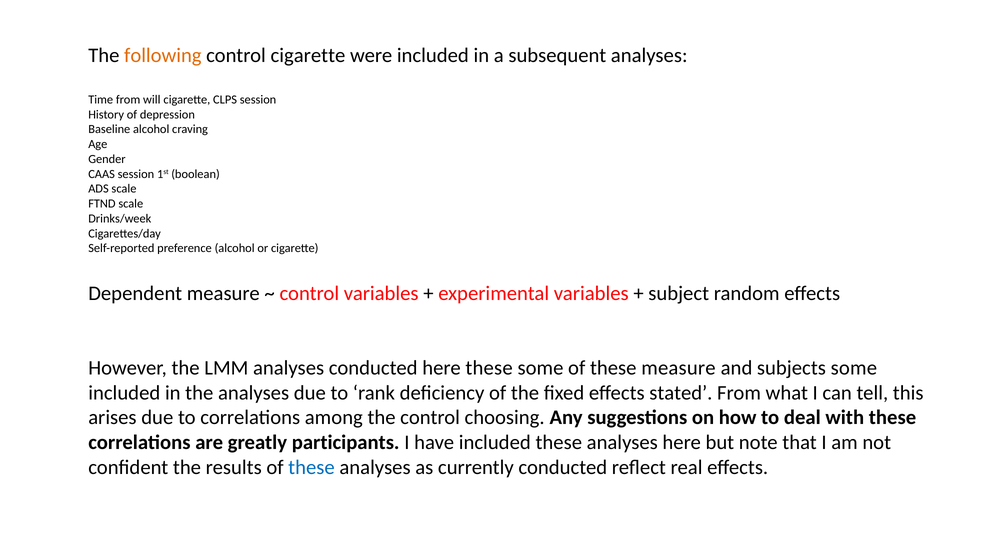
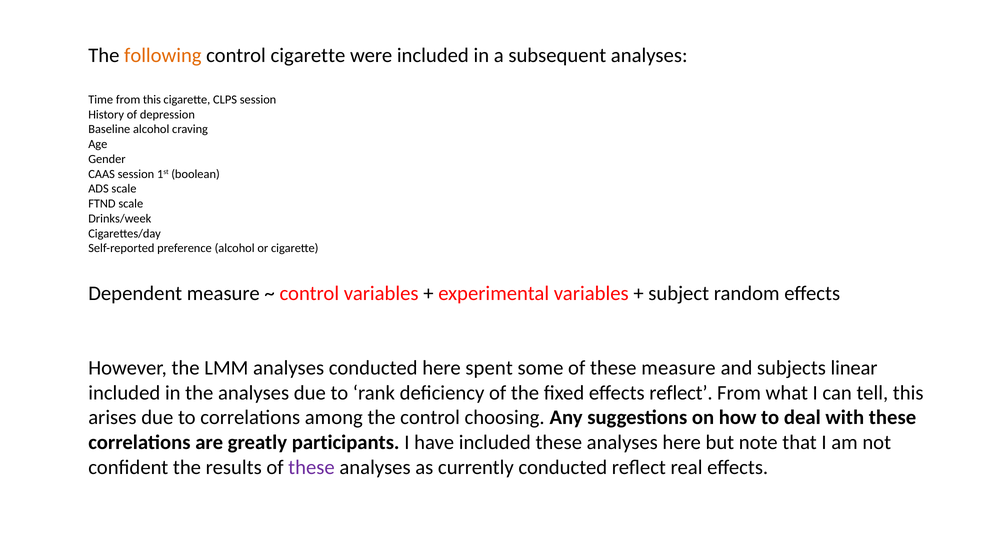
from will: will -> this (152, 100)
here these: these -> spent (489, 368)
subjects some: some -> linear (854, 368)
effects stated: stated -> reflect (681, 393)
these colour: blue -> purple (311, 467)
